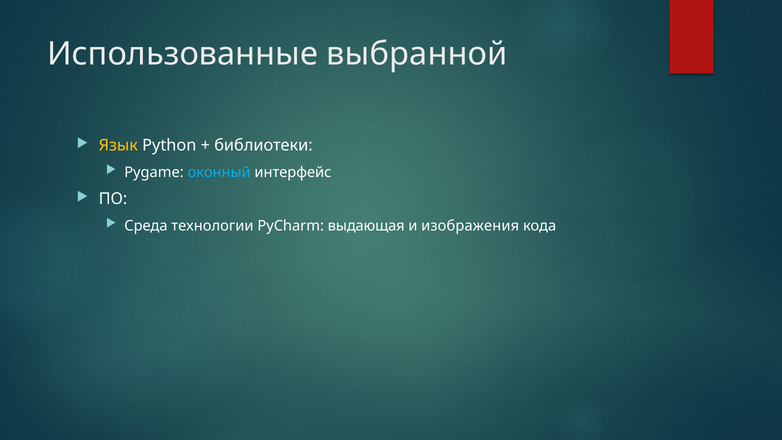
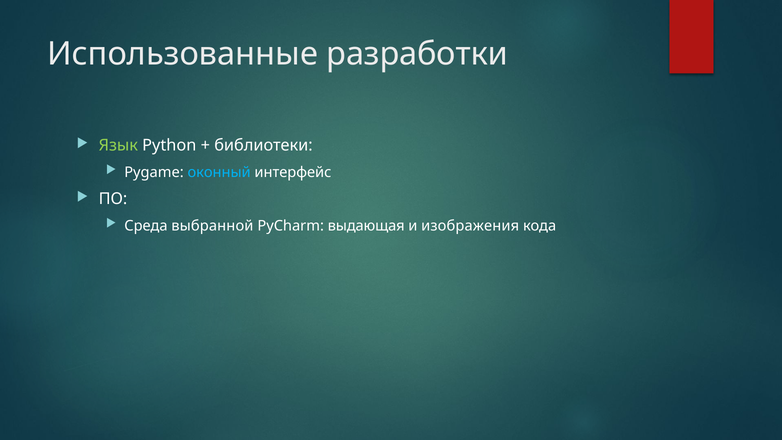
выбранной: выбранной -> разработки (417, 54)
Язык colour: yellow -> light green (118, 146)
технологии: технологии -> выбранной (212, 226)
